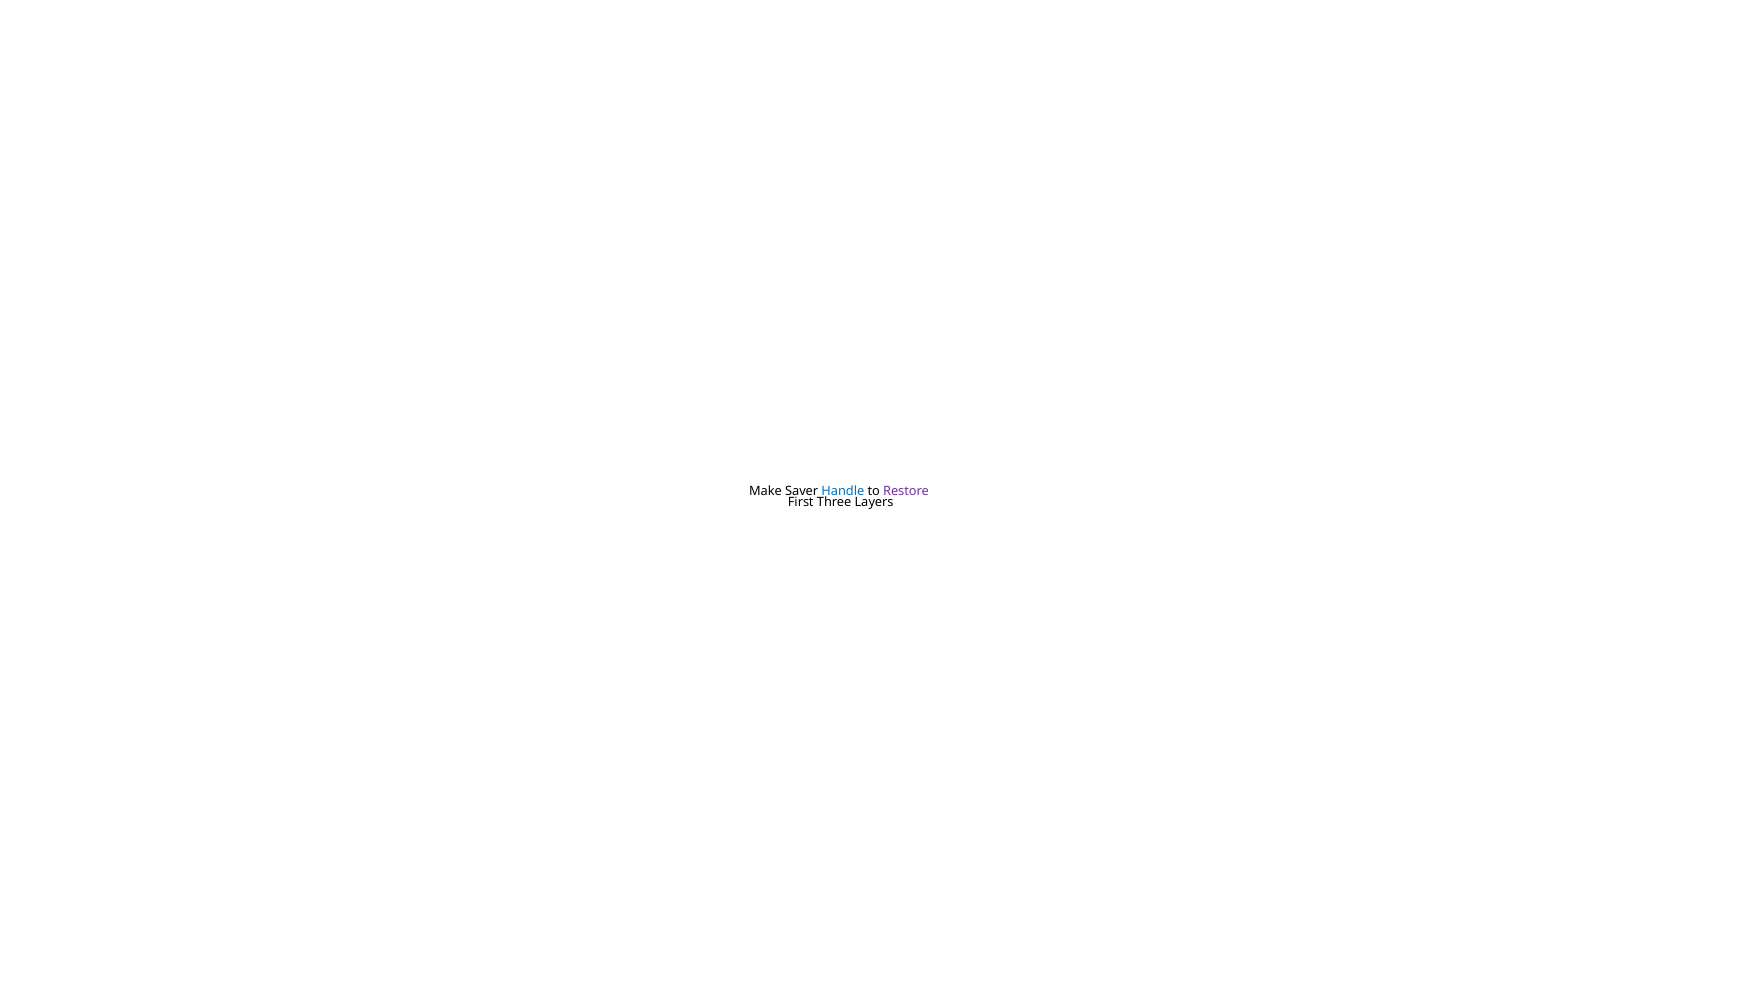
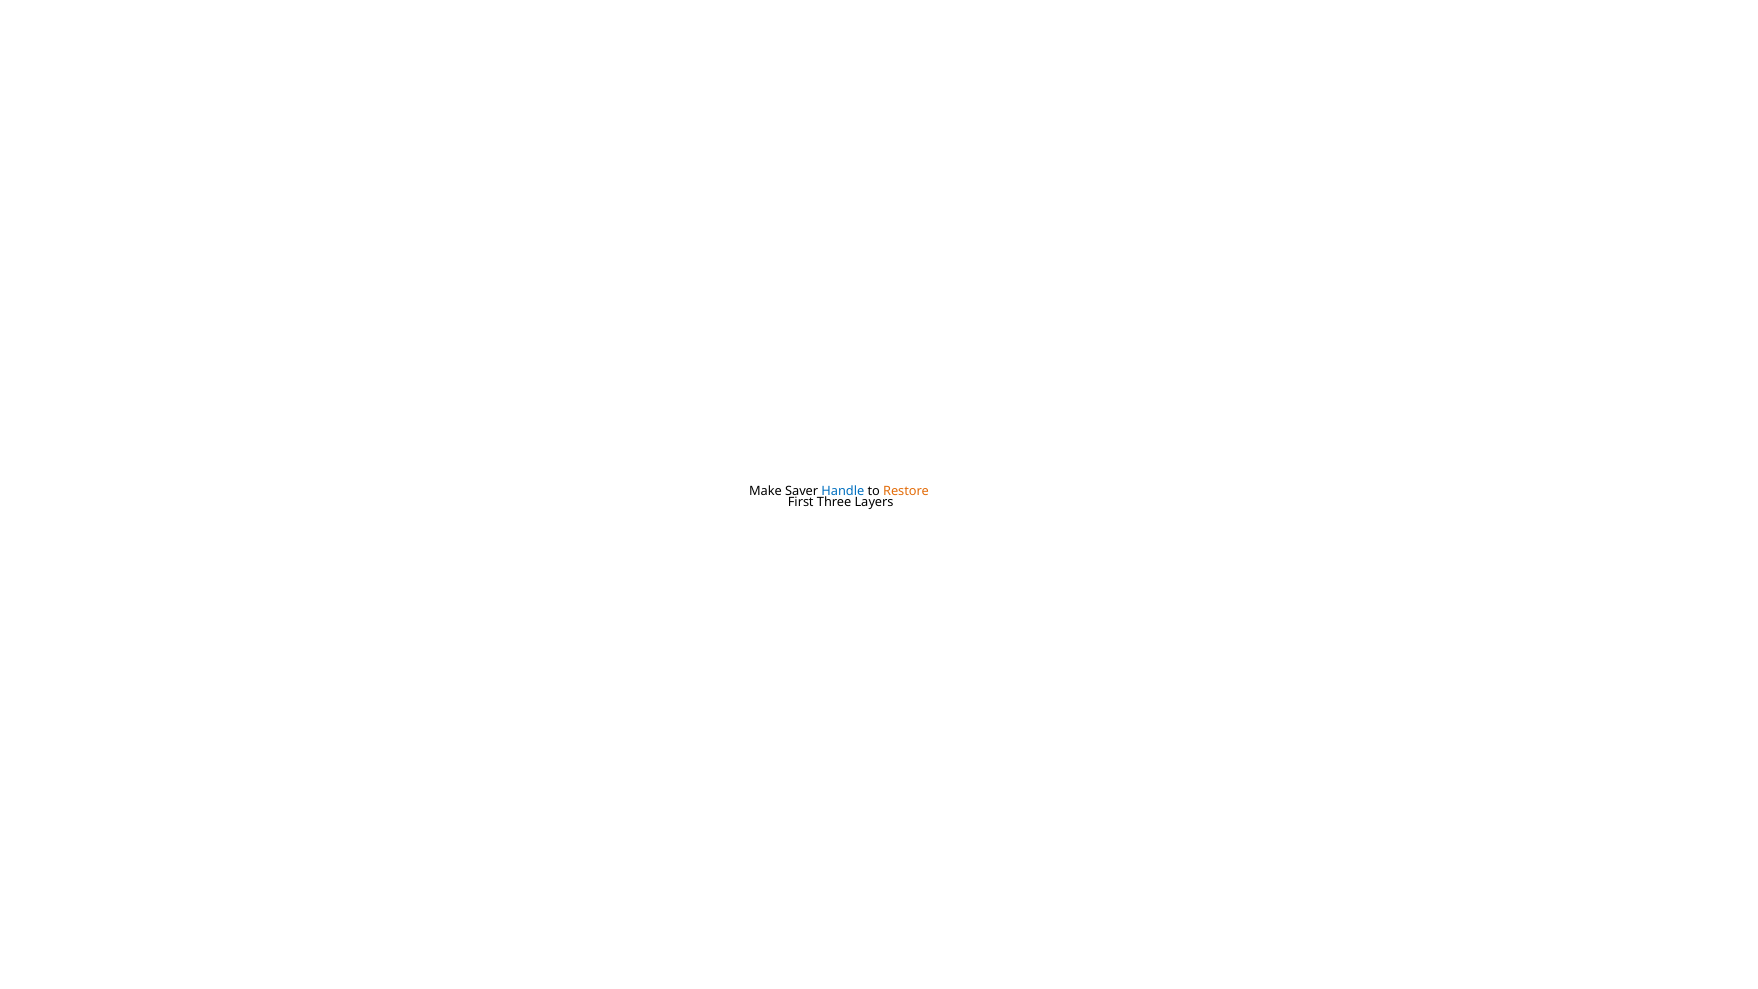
Restore colour: purple -> orange (906, 491)
